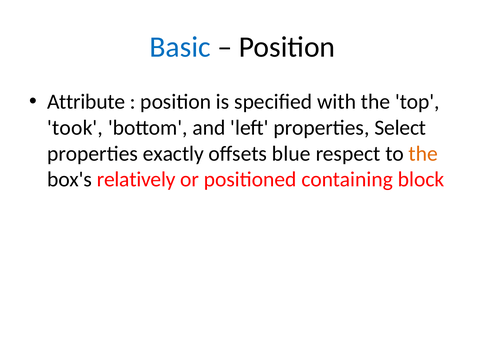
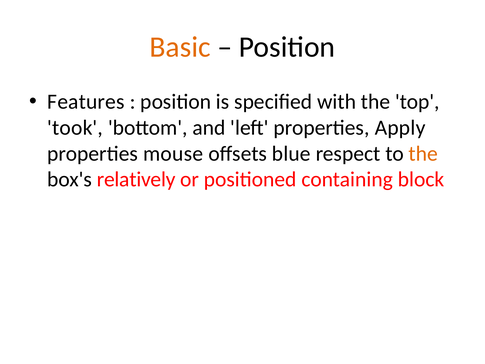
Basic colour: blue -> orange (180, 47)
Attribute: Attribute -> Features (86, 102)
Select: Select -> Apply (400, 128)
exactly: exactly -> mouse (173, 153)
